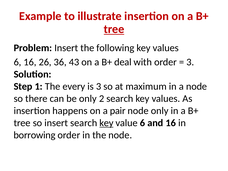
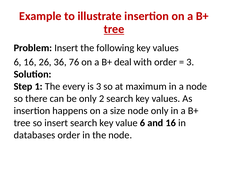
43: 43 -> 76 (74, 62)
pair: pair -> size (118, 111)
key underline: present -> none (106, 123)
borrowing: borrowing -> databases (34, 135)
